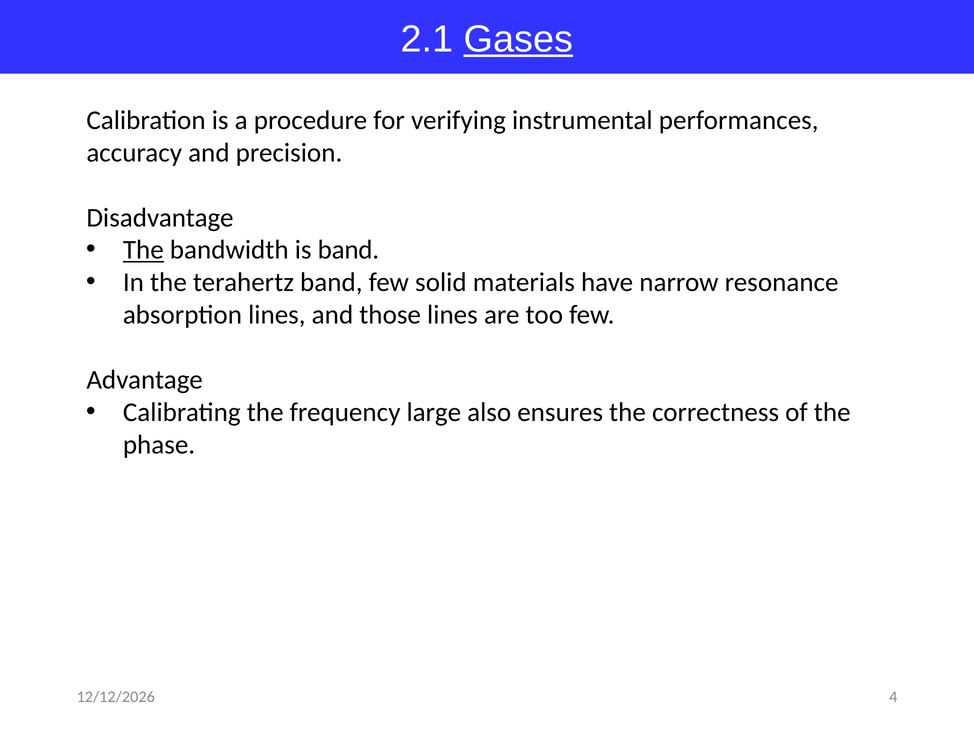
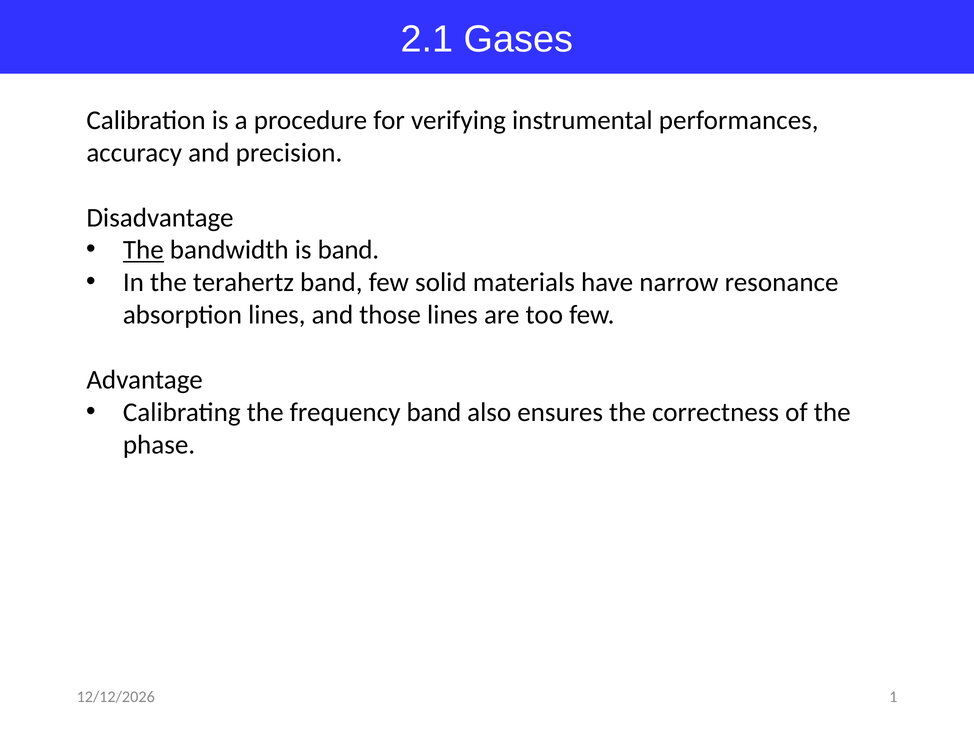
Gases underline: present -> none (518, 39)
frequency large: large -> band (434, 413)
4: 4 -> 1 (893, 697)
